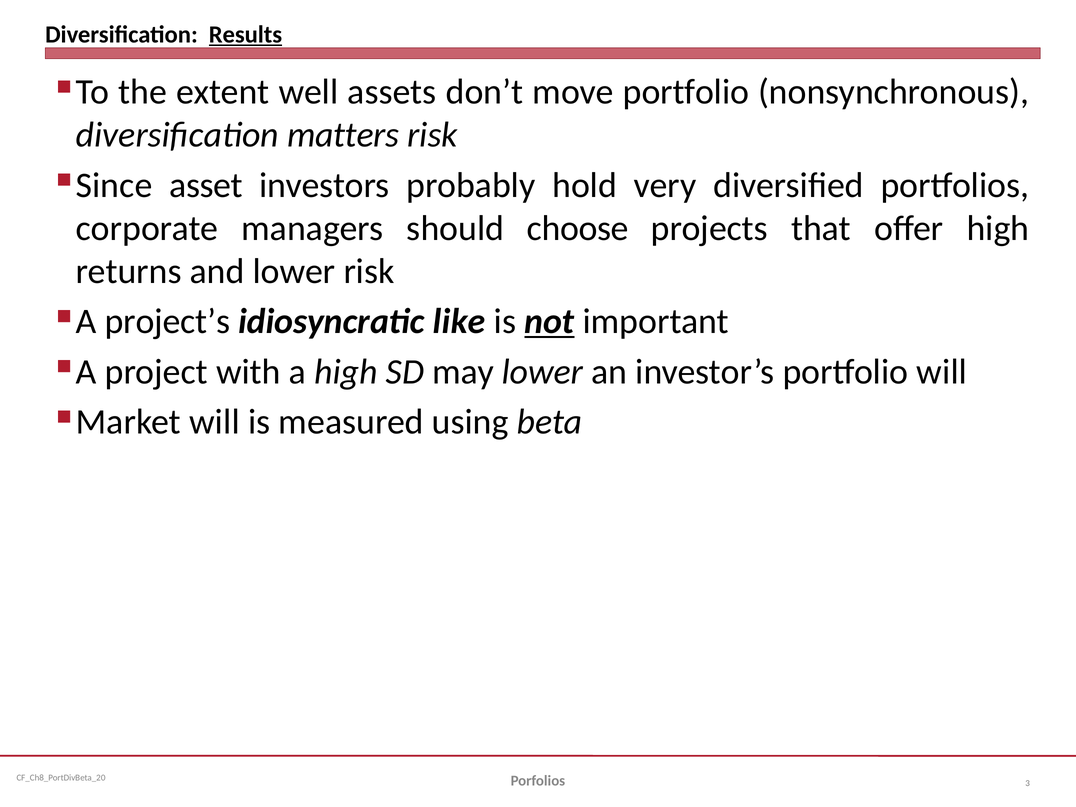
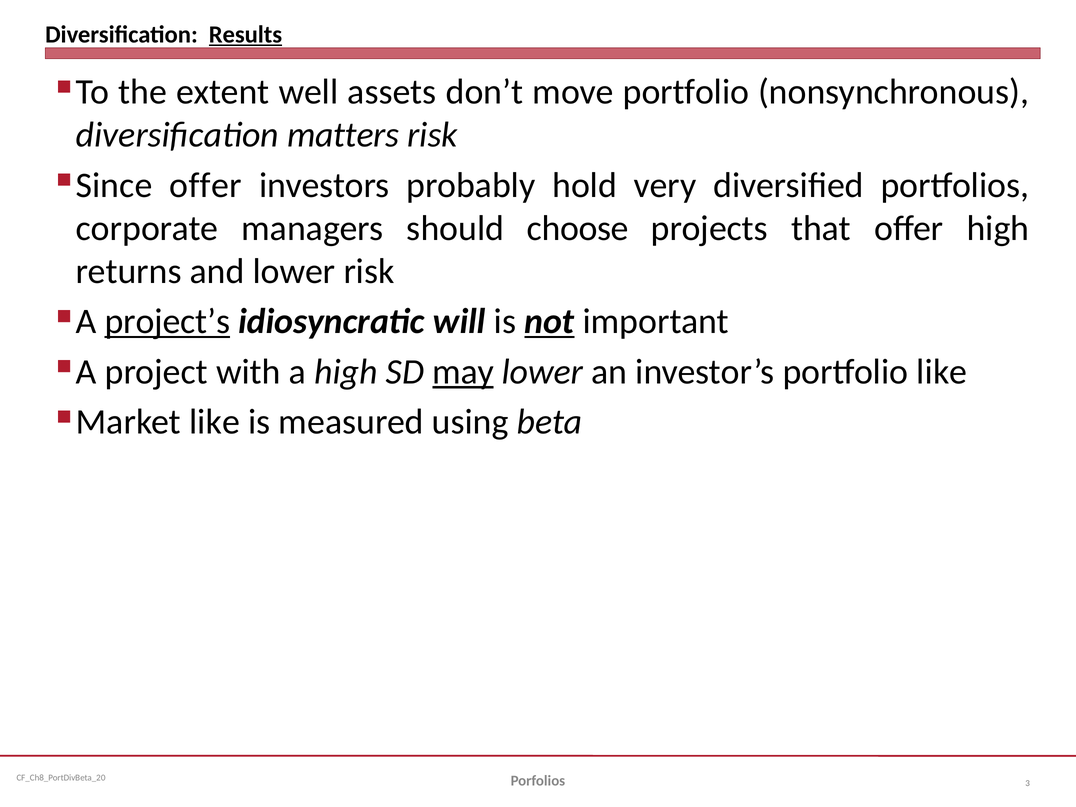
asset: asset -> offer (206, 185)
project’s underline: none -> present (167, 322)
like: like -> will (459, 322)
may underline: none -> present (463, 372)
portfolio will: will -> like (942, 372)
will: will -> like (214, 422)
